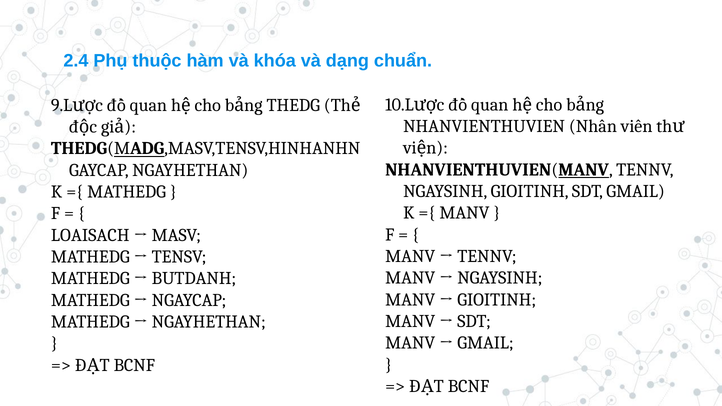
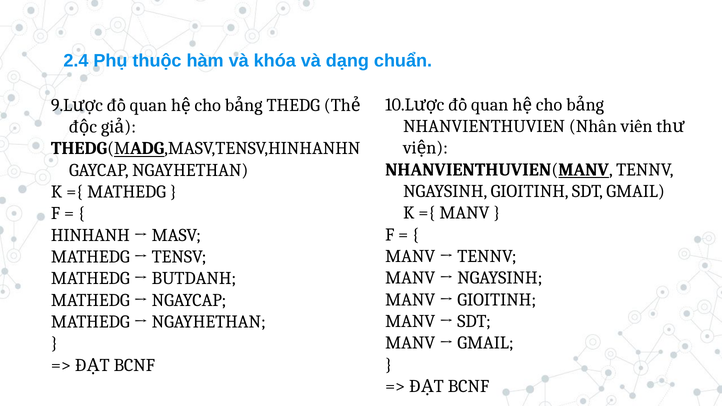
LOAISACH: LOAISACH -> HINHANH (90, 235)
